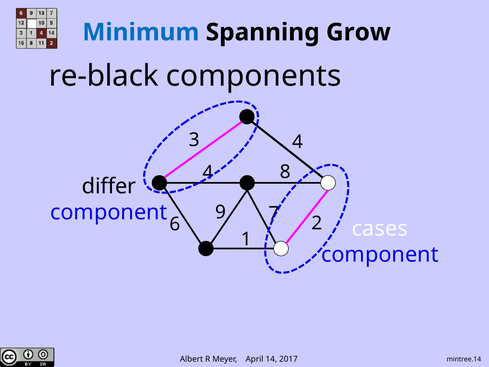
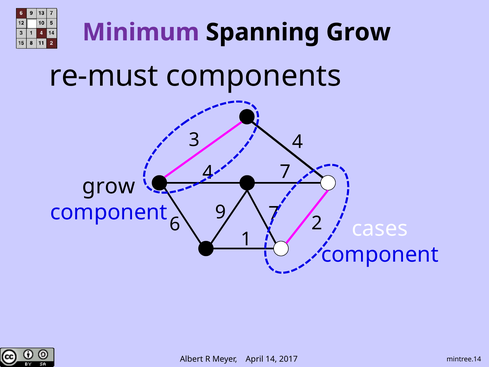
Minimum colour: blue -> purple (141, 32)
re-black: re-black -> re-must (104, 76)
8: 8 -> 7 (285, 172)
differ: differ -> grow (109, 186)
